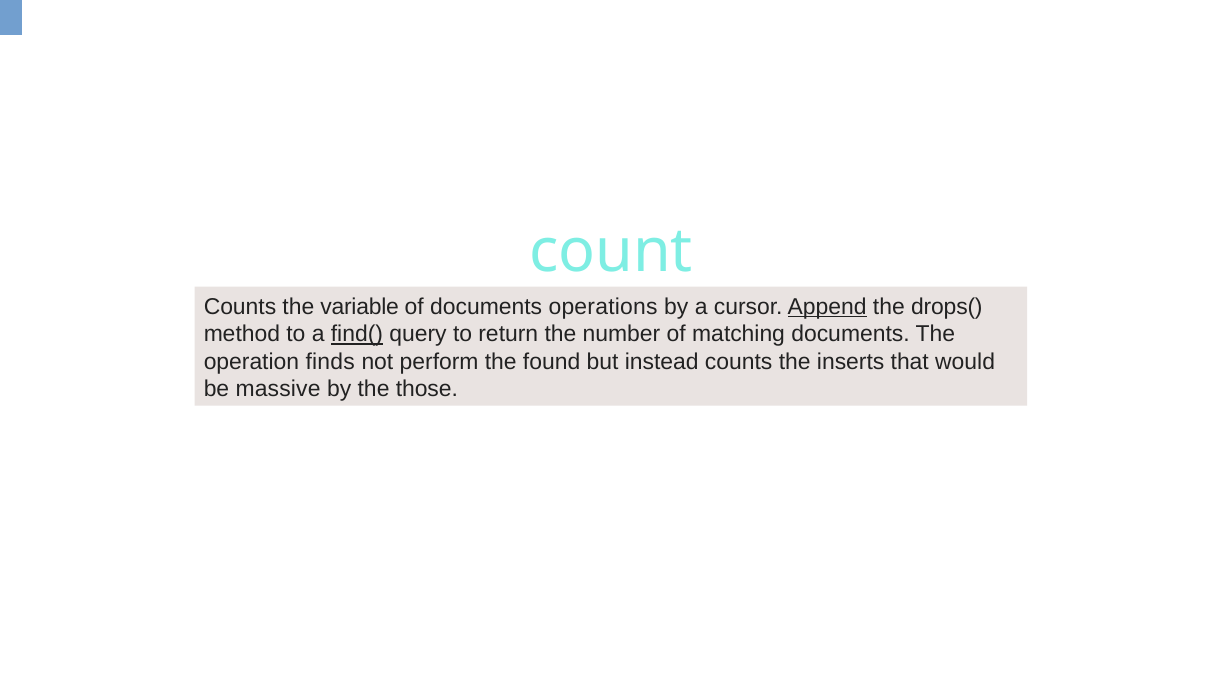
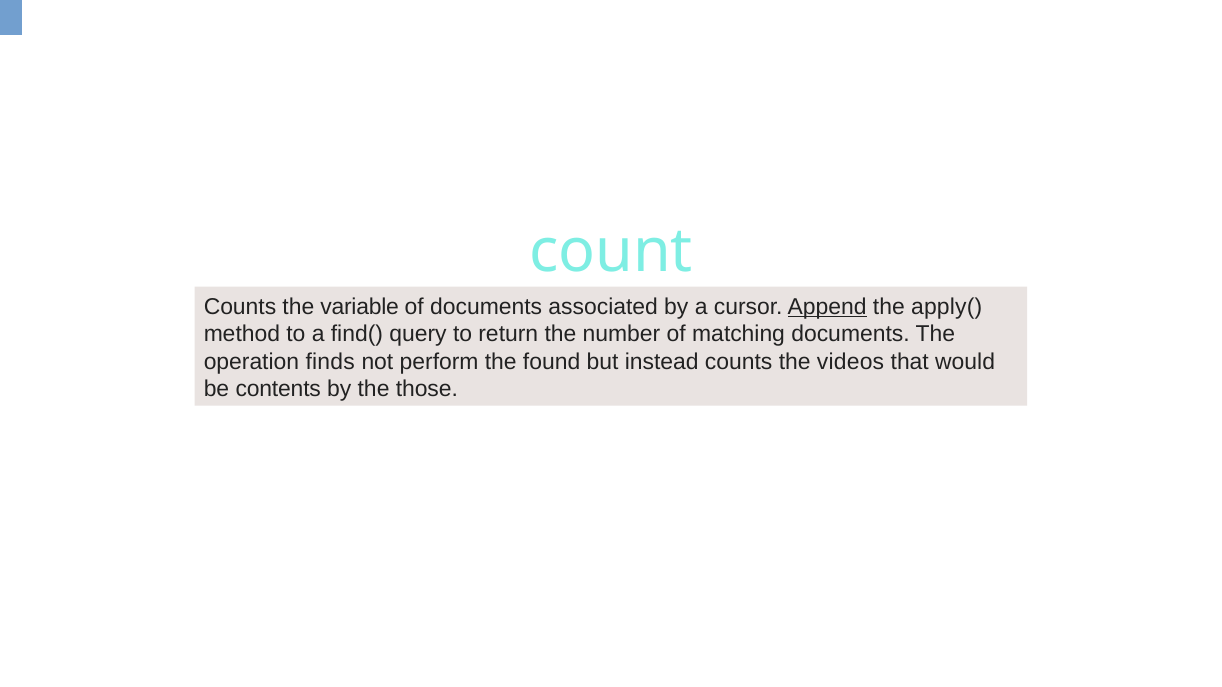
operations: operations -> associated (603, 307)
drops(: drops( -> apply( (947, 307)
find( underline: present -> none (357, 334)
inserts: inserts -> videos (851, 362)
massive: massive -> contents (278, 389)
